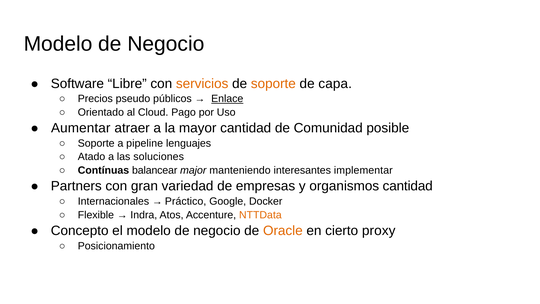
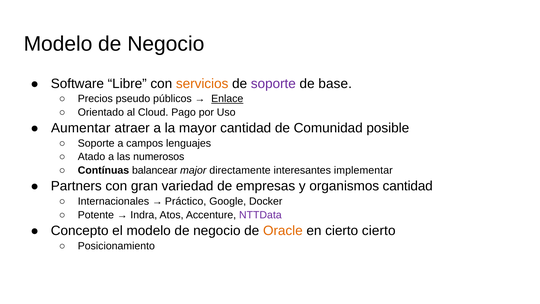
soporte colour: orange -> purple (273, 83)
capa: capa -> base (335, 83)
pipeline: pipeline -> campos (145, 143)
soluciones: soluciones -> numerosos (159, 157)
manteniendo: manteniendo -> directamente (240, 170)
Flexible: Flexible -> Potente (96, 215)
NTTData colour: orange -> purple (260, 215)
cierto proxy: proxy -> cierto (379, 231)
